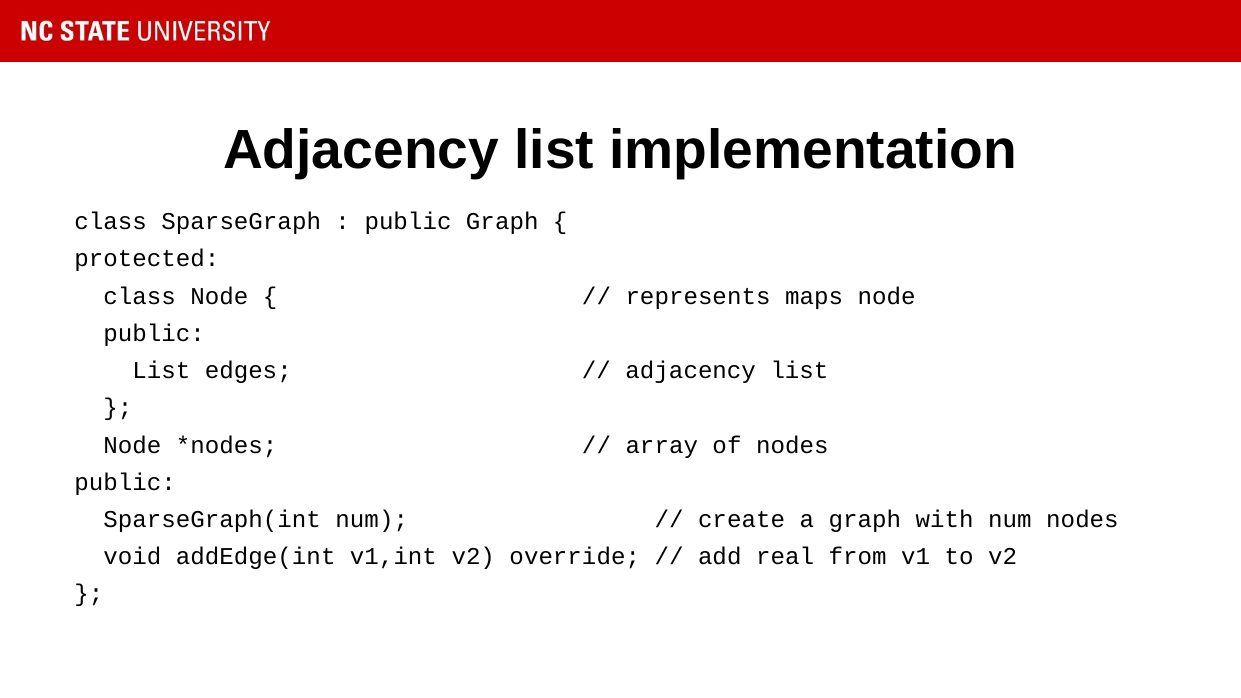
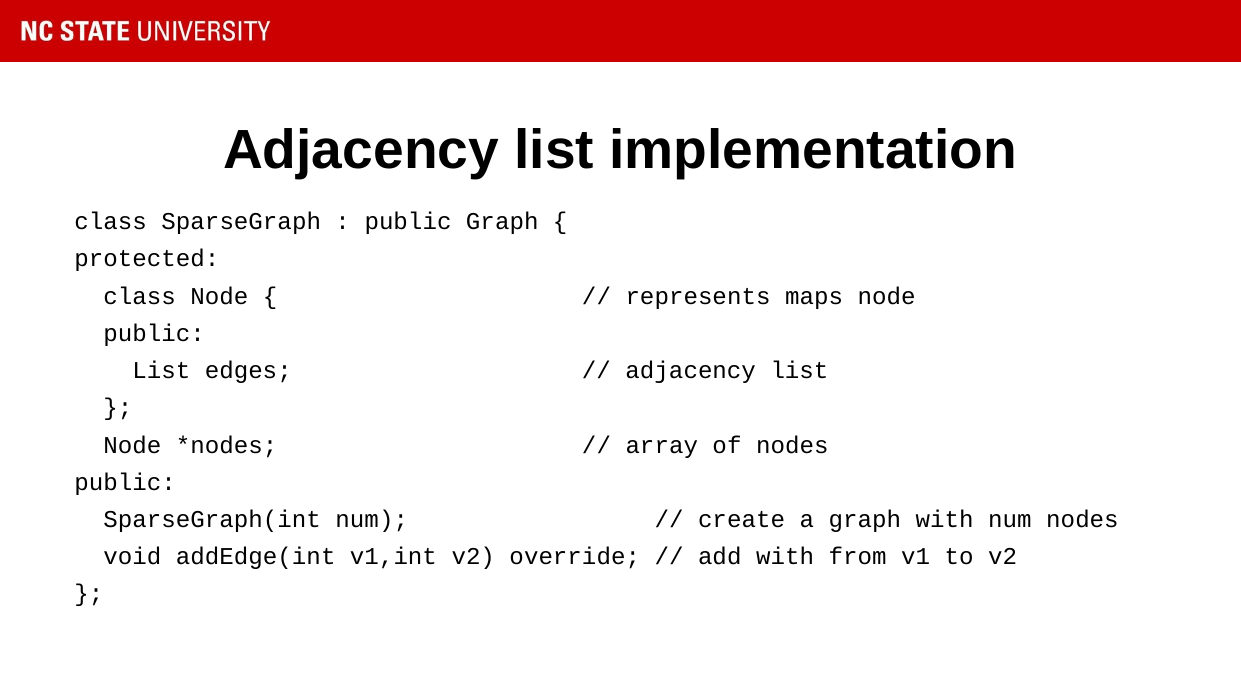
add real: real -> with (785, 557)
